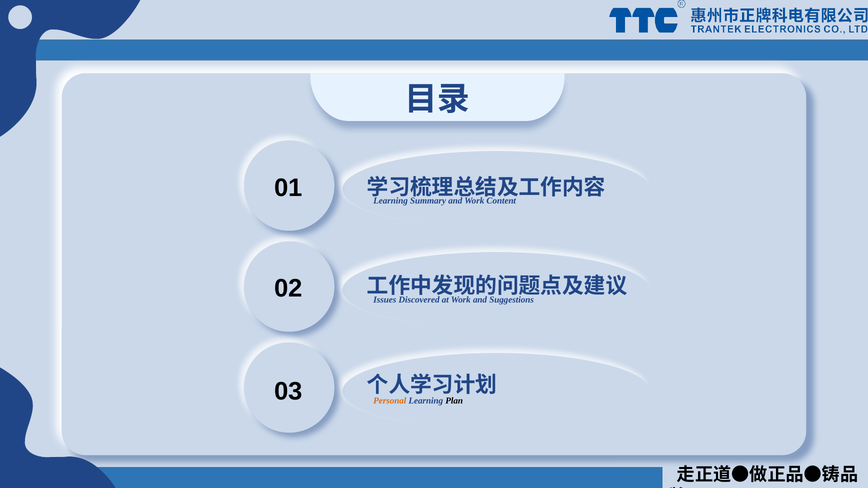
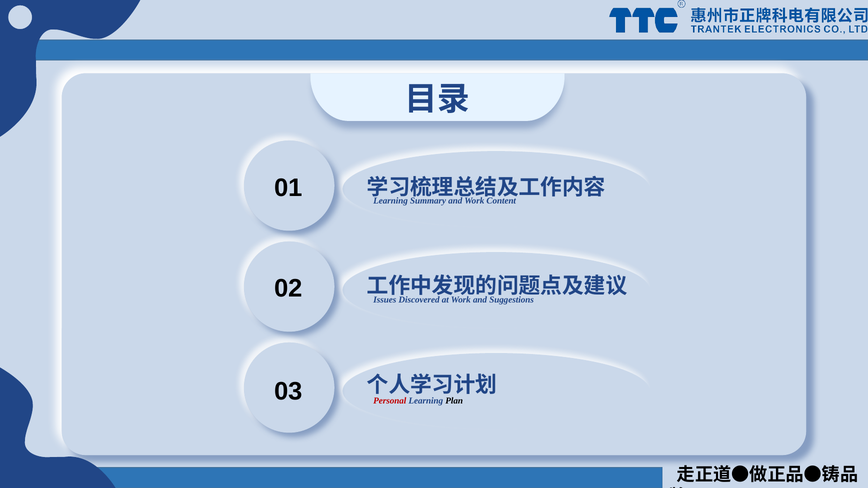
Personal colour: orange -> red (390, 401)
